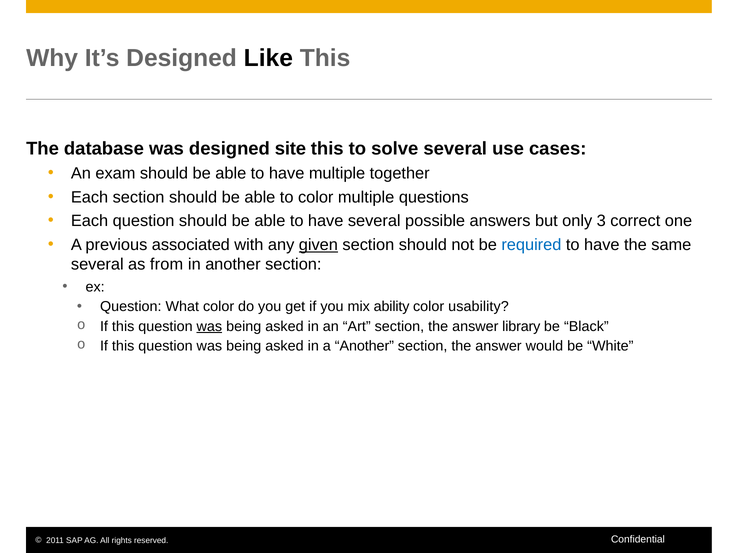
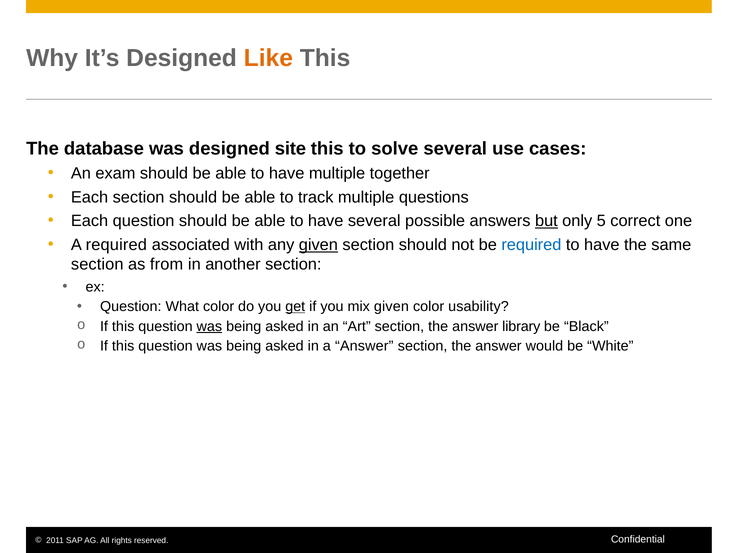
Like colour: black -> orange (268, 58)
to color: color -> track (316, 197)
but underline: none -> present (546, 221)
3: 3 -> 5 (601, 221)
A previous: previous -> required (116, 245)
several: several -> section (97, 265)
get underline: none -> present (295, 307)
mix ability: ability -> given (391, 307)
a Another: Another -> Answer (364, 346)
